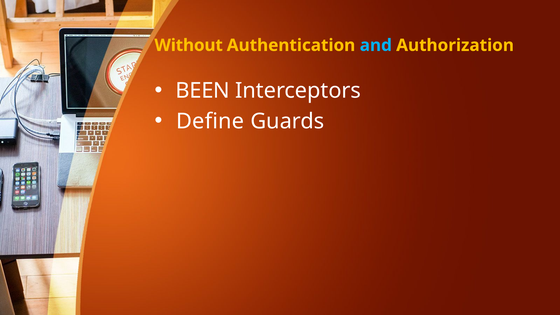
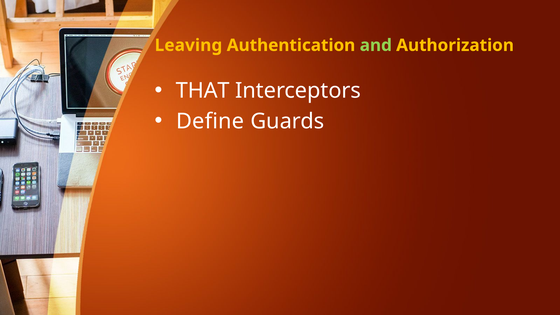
Without: Without -> Leaving (188, 45)
and colour: light blue -> light green (376, 45)
BEEN: BEEN -> THAT (203, 91)
